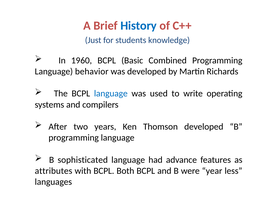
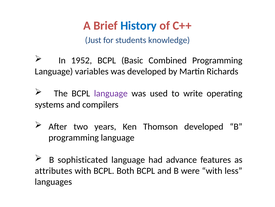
1960: 1960 -> 1952 (82, 60)
behavior: behavior -> variables (92, 71)
language colour: blue -> purple (111, 93)
were year: year -> with (212, 170)
